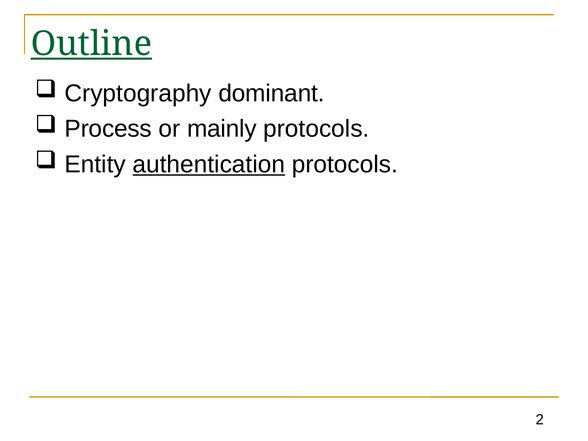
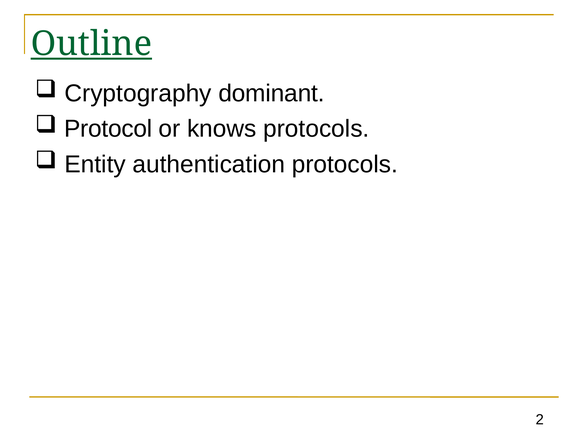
Process: Process -> Protocol (108, 129)
mainly: mainly -> knows (222, 129)
authentication underline: present -> none (209, 164)
